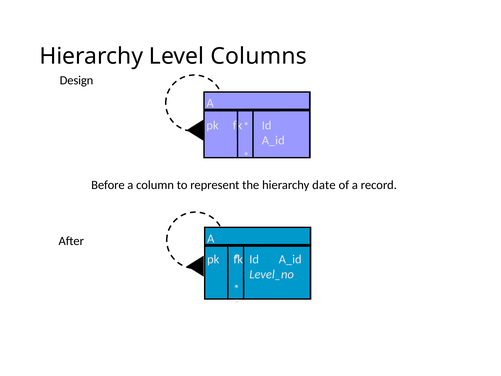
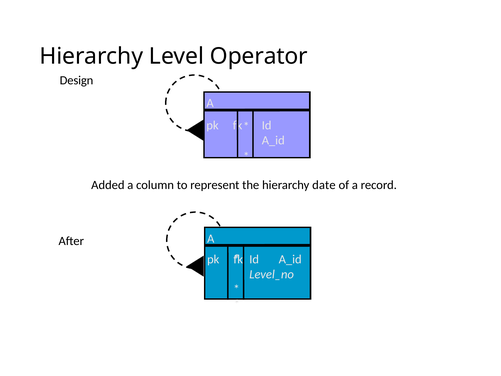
Columns: Columns -> Operator (259, 56)
Before: Before -> Added (108, 185)
